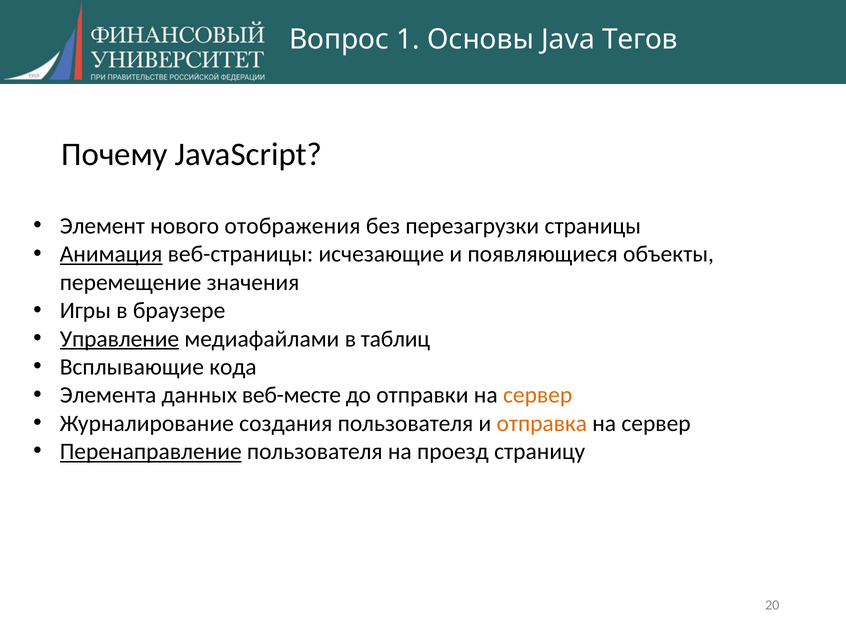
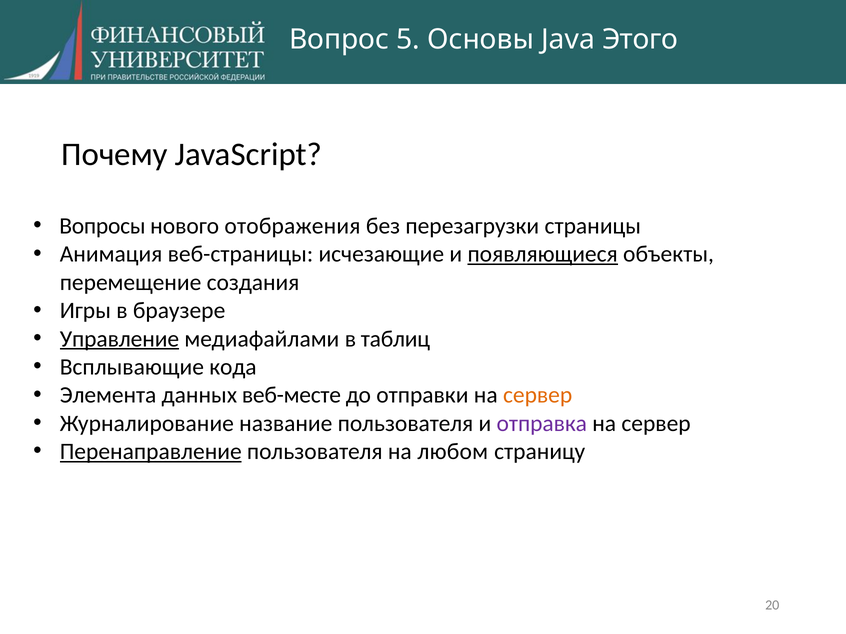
1: 1 -> 5 (408, 39)
Тегов: Тегов -> Этого (640, 39)
Элемент: Элемент -> Вопросы (102, 226)
Анимация underline: present -> none (111, 254)
появляющиеся underline: none -> present (543, 254)
значения: значения -> создания (253, 283)
создания: создания -> название (286, 424)
отправка colour: orange -> purple (542, 424)
проезд: проезд -> любом (453, 452)
